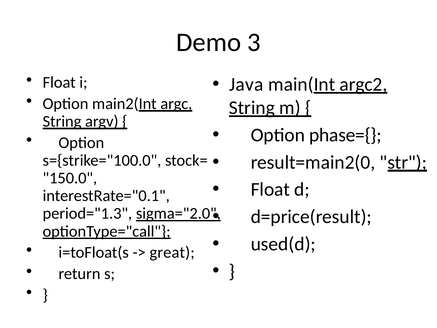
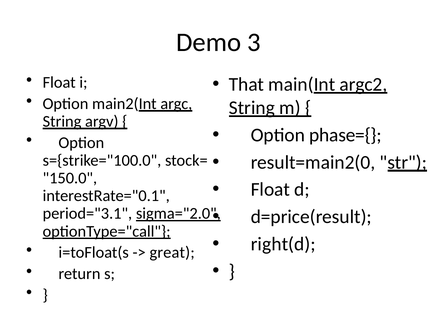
Java: Java -> That (246, 84)
period="1.3: period="1.3 -> period="3.1 (87, 213)
used(d: used(d -> right(d (283, 244)
